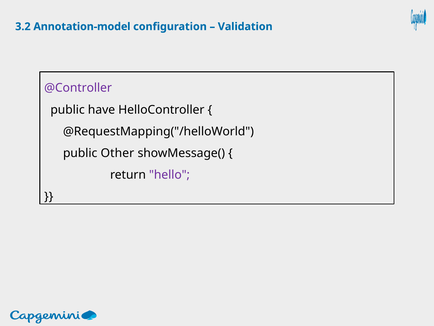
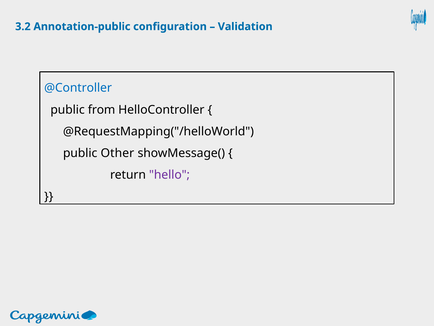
Annotation-model: Annotation-model -> Annotation-public (82, 27)
@Controller colour: purple -> blue (78, 88)
have: have -> from (102, 110)
